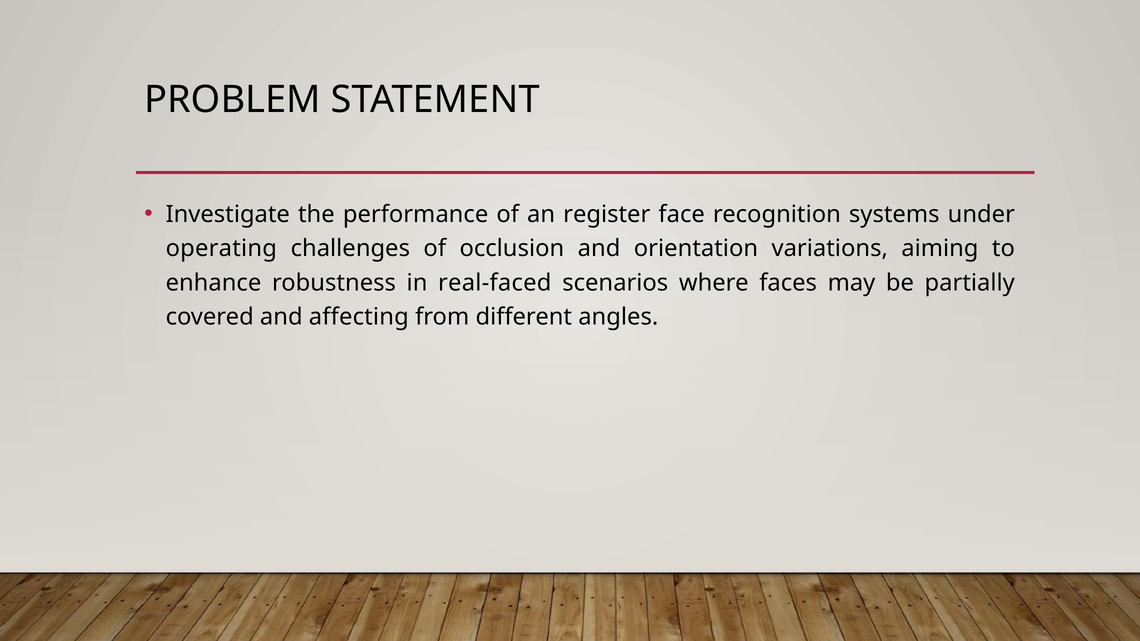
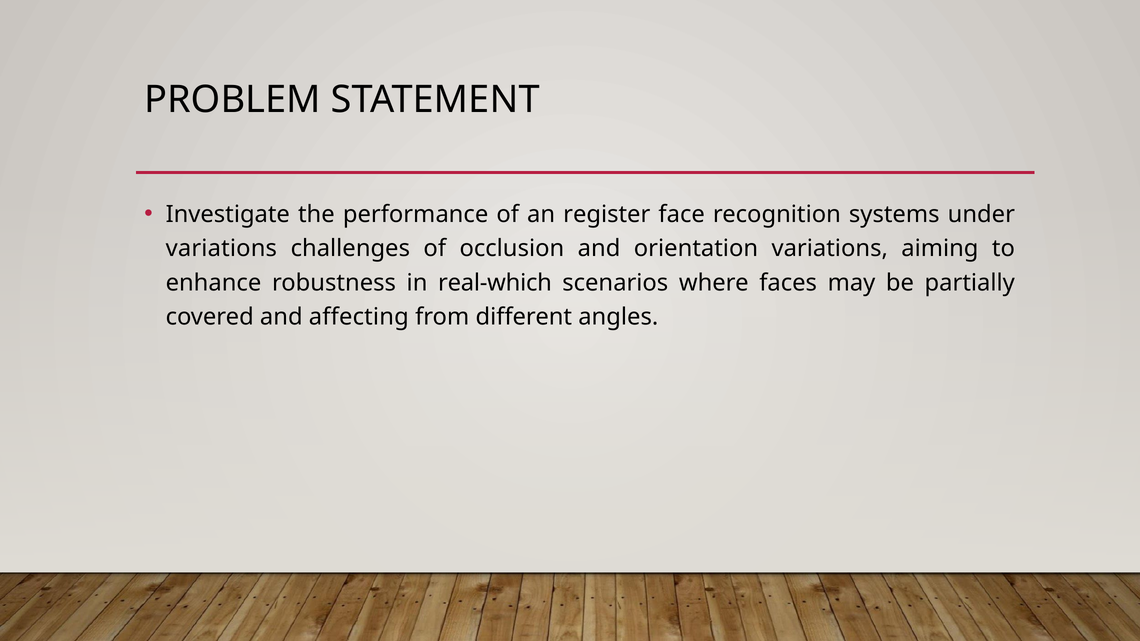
operating: operating -> variations (221, 249)
real-faced: real-faced -> real-which (495, 283)
